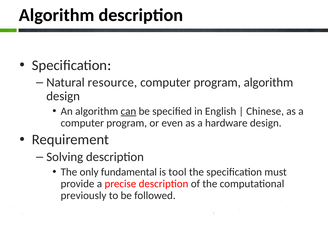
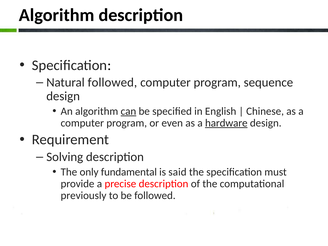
Natural resource: resource -> followed (112, 82)
program algorithm: algorithm -> sequence (268, 82)
hardware underline: none -> present (226, 123)
tool: tool -> said (177, 172)
